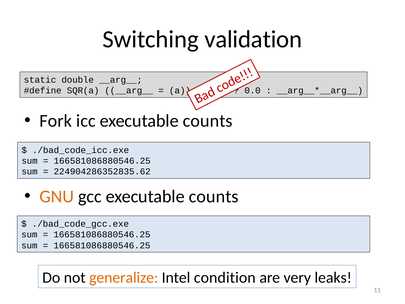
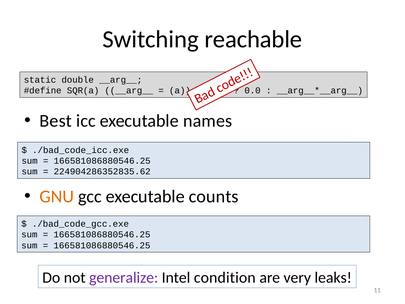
validation: validation -> reachable (253, 39)
Fork: Fork -> Best (56, 121)
icc executable counts: counts -> names (208, 121)
generalize colour: orange -> purple (124, 277)
